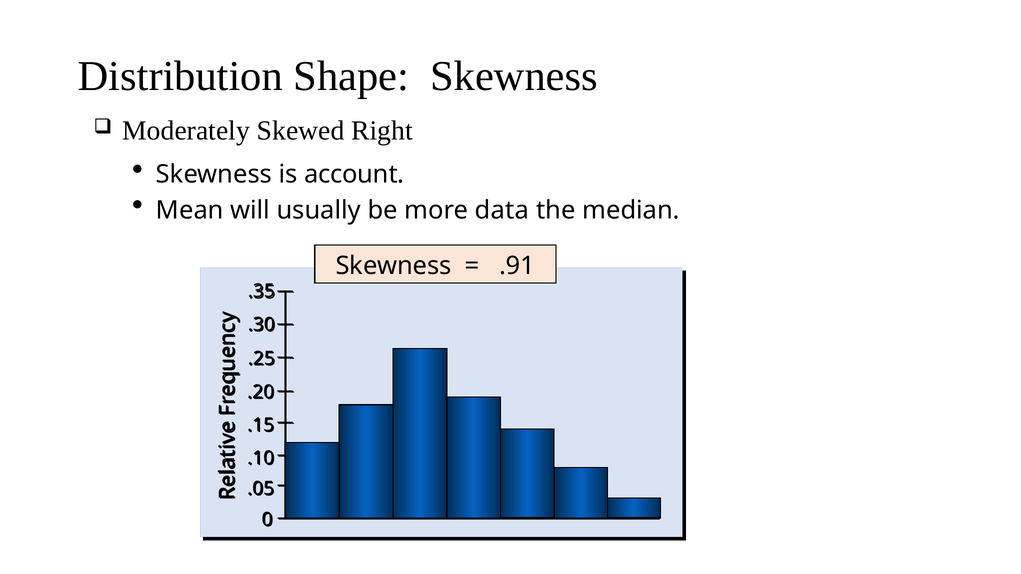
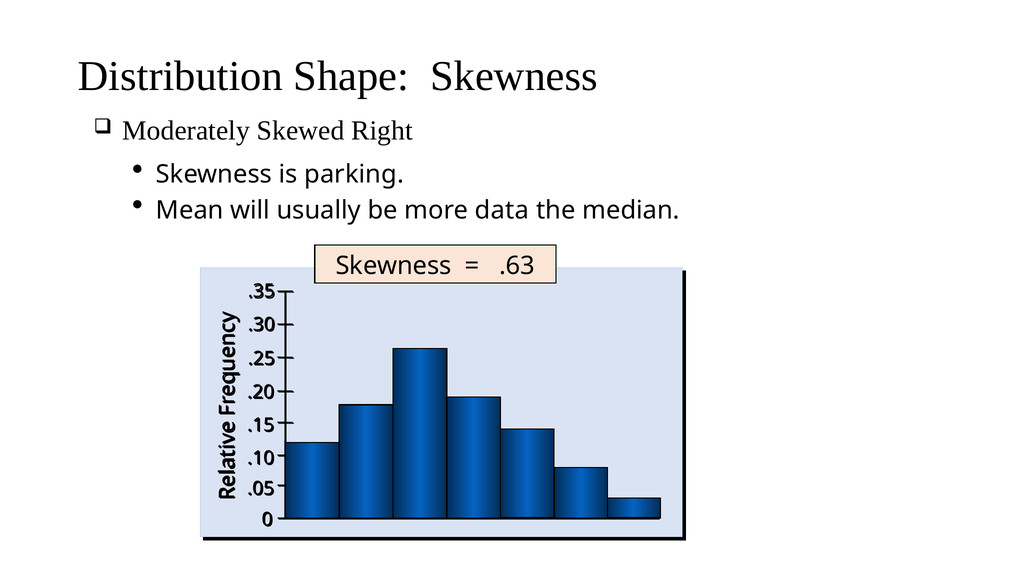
account: account -> parking (354, 175)
.91: .91 -> .63 (517, 266)
